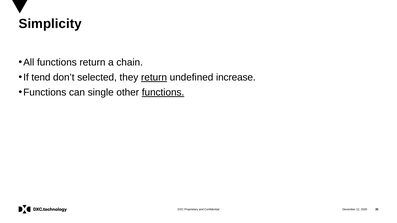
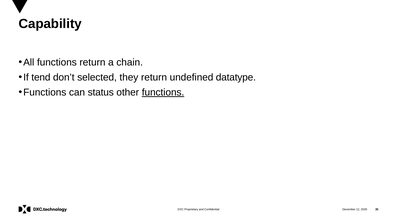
Simplicity: Simplicity -> Capability (50, 24)
return underline: present -> none (154, 78)
increase: increase -> datatype (236, 78)
single: single -> status (101, 93)
